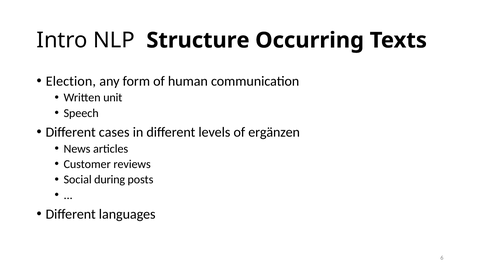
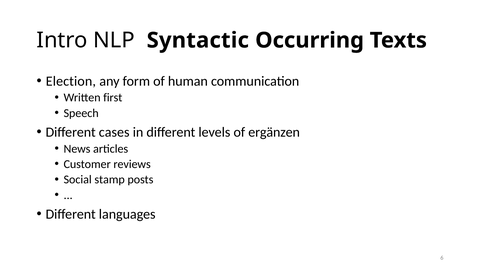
Structure: Structure -> Syntactic (198, 40)
unit: unit -> first (113, 98)
during: during -> stamp (110, 180)
